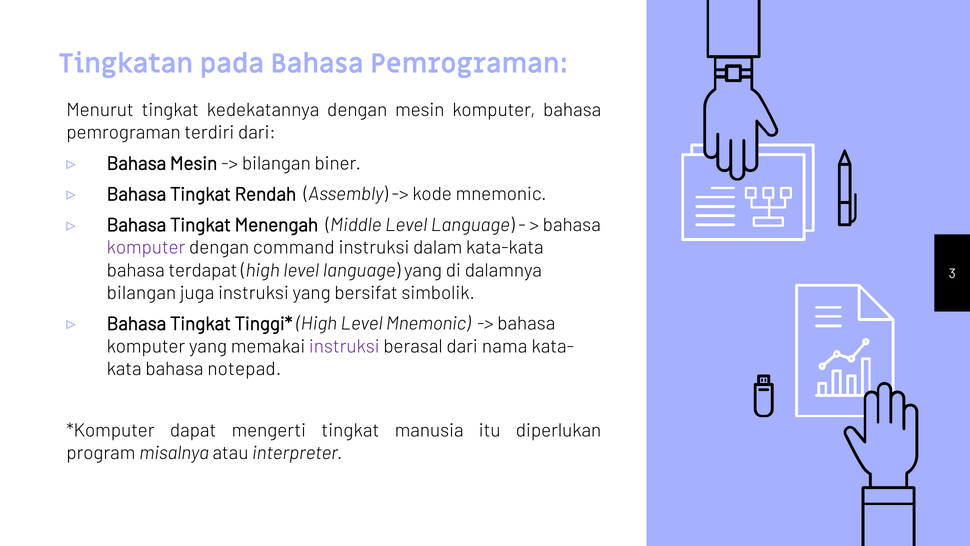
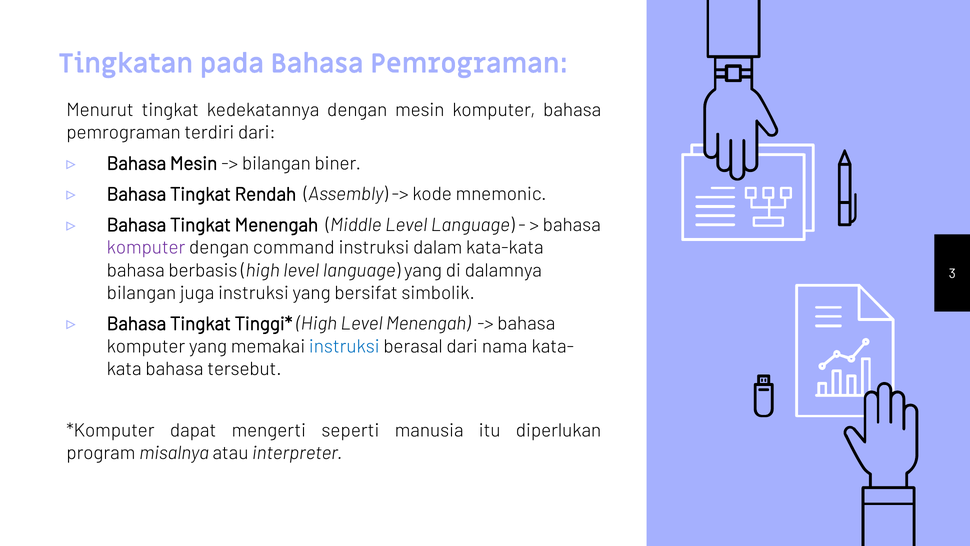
terdapat: terdapat -> berbasis (203, 270)
Level Mnemonic: Mnemonic -> Menengah (428, 324)
instruksi colour: purple -> blue (344, 346)
notepad: notepad -> tersebut (244, 369)
mengerti tingkat: tingkat -> seperti (350, 430)
